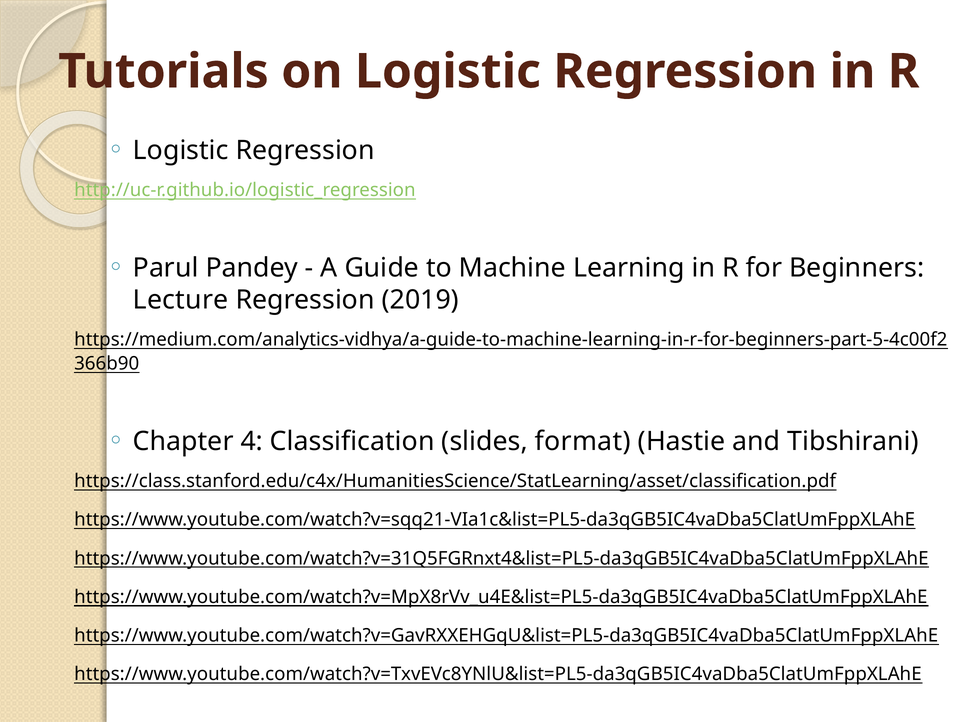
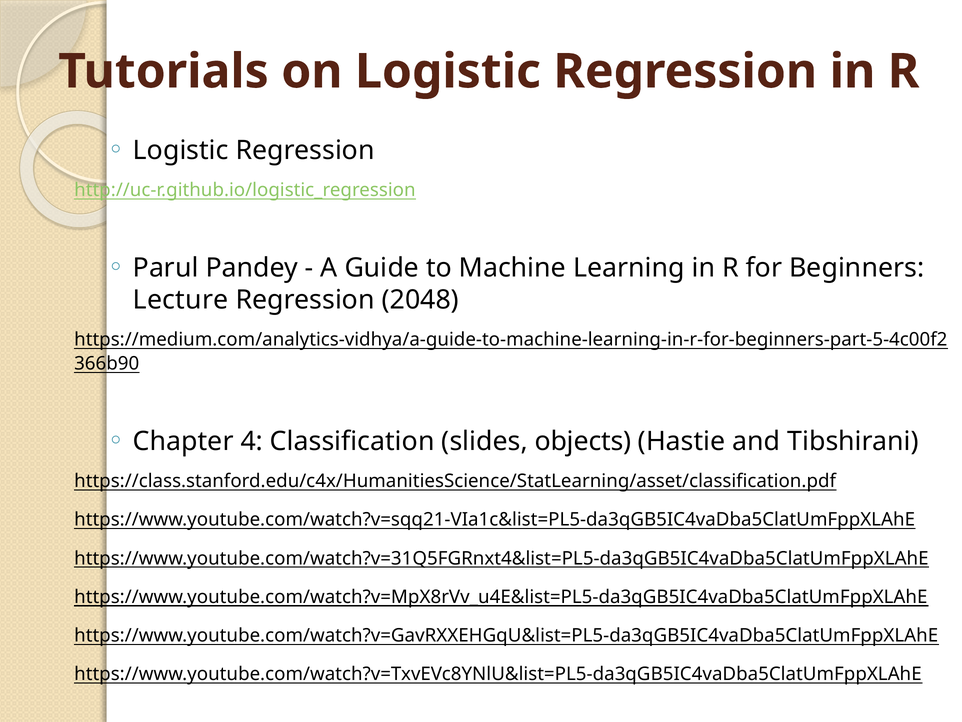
2019: 2019 -> 2048 (420, 300)
format: format -> objects (583, 441)
